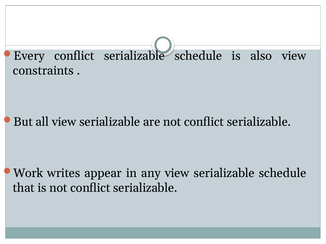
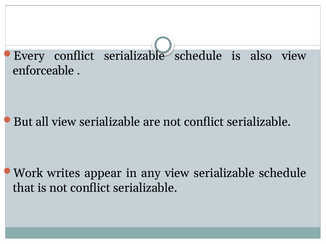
constraints: constraints -> enforceable (43, 71)
